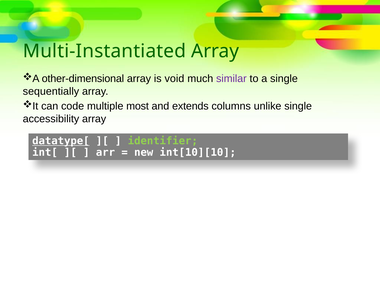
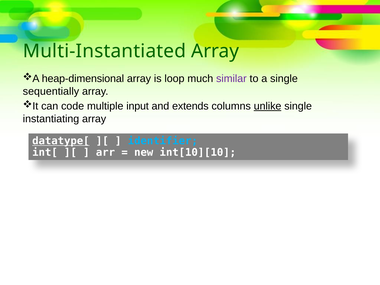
other-dimensional: other-dimensional -> heap-dimensional (83, 79)
void: void -> loop (174, 79)
most: most -> input (138, 106)
unlike underline: none -> present (268, 106)
accessibility: accessibility -> instantiating (51, 119)
identifier colour: light green -> light blue (163, 141)
